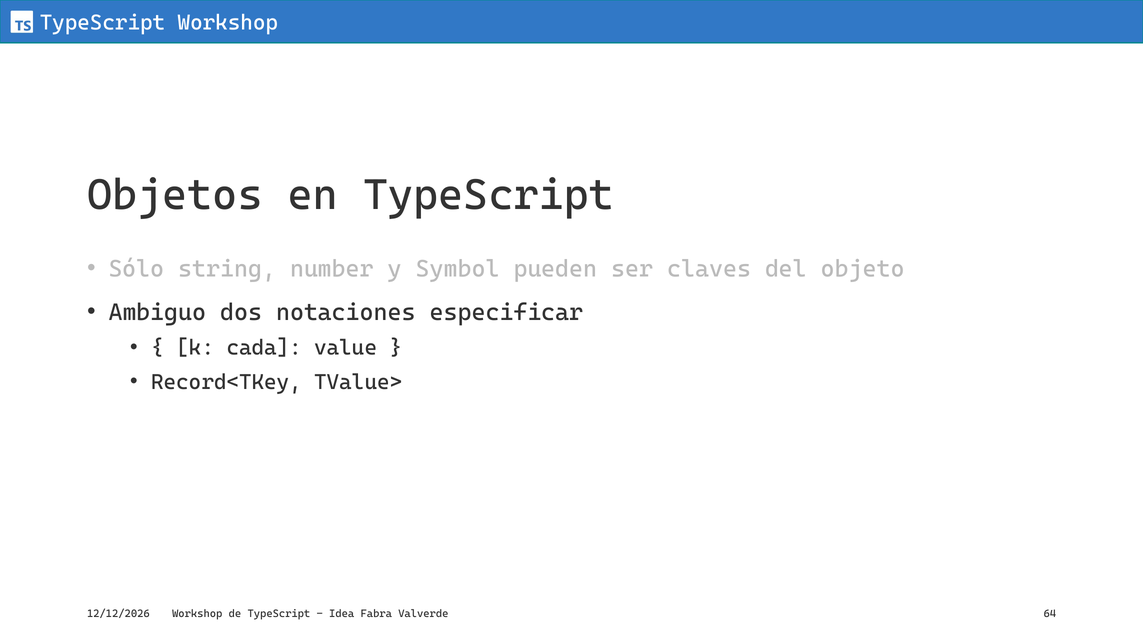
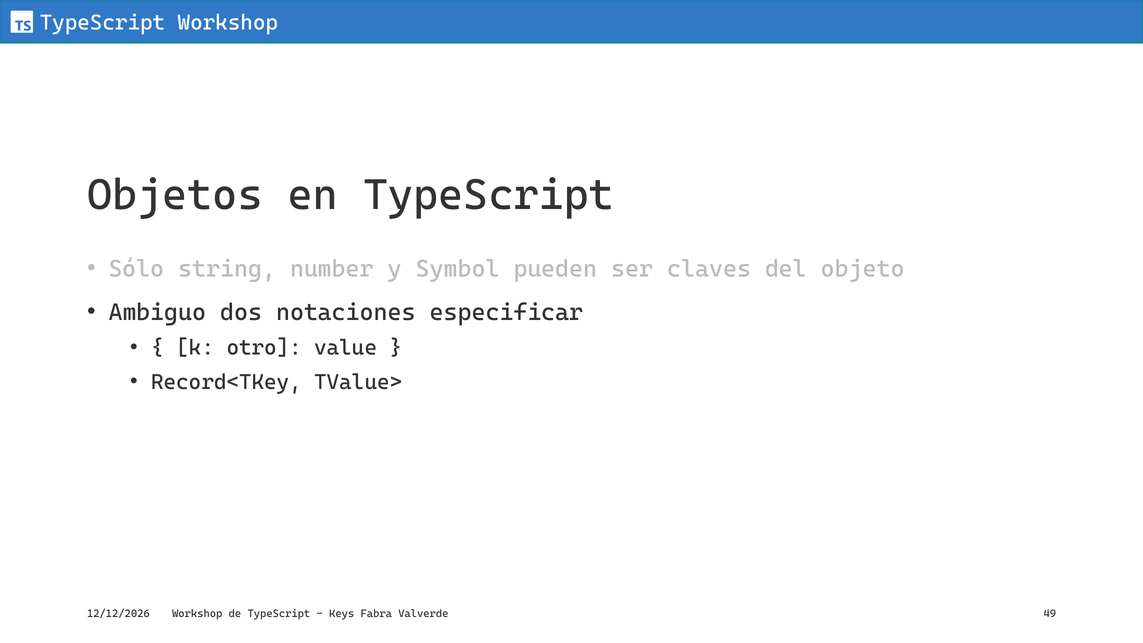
cada: cada -> otro (264, 348)
Idea: Idea -> Keys (342, 614)
64: 64 -> 49 (1050, 614)
